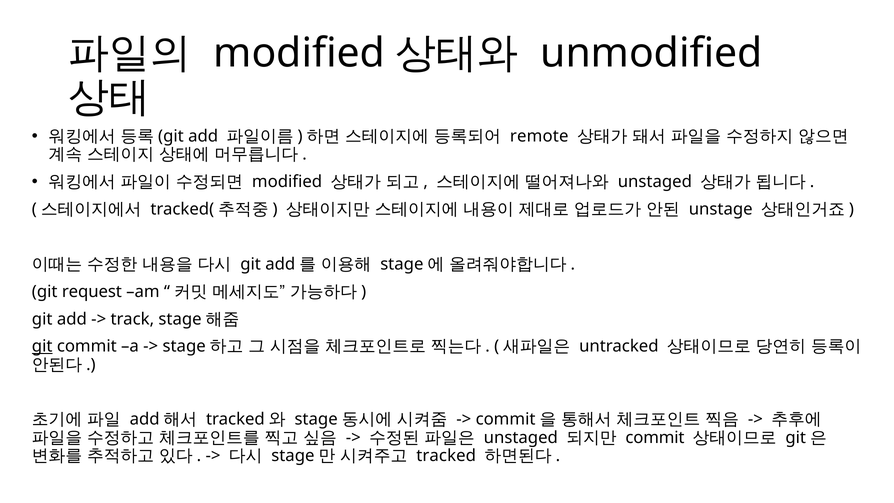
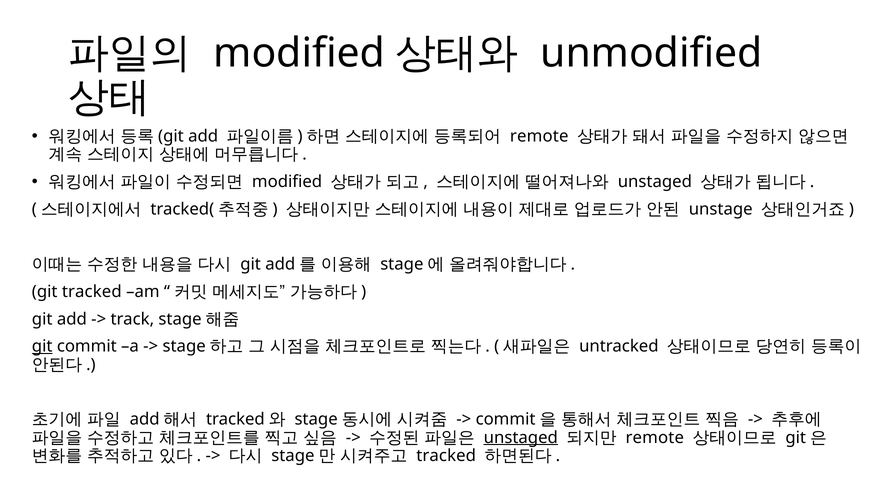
git request: request -> tracked (92, 291)
unstaged underline: none -> present (521, 437)
commit: commit -> remote (655, 437)
